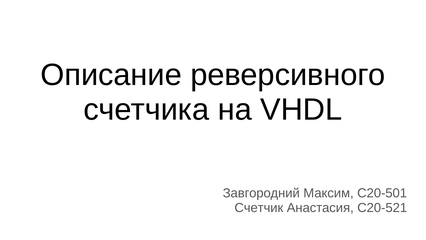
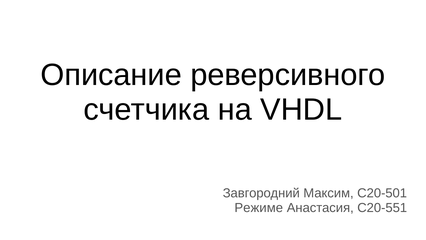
Счетчик: Счетчик -> Режиме (259, 207)
С20-521: С20-521 -> С20-551 (382, 207)
